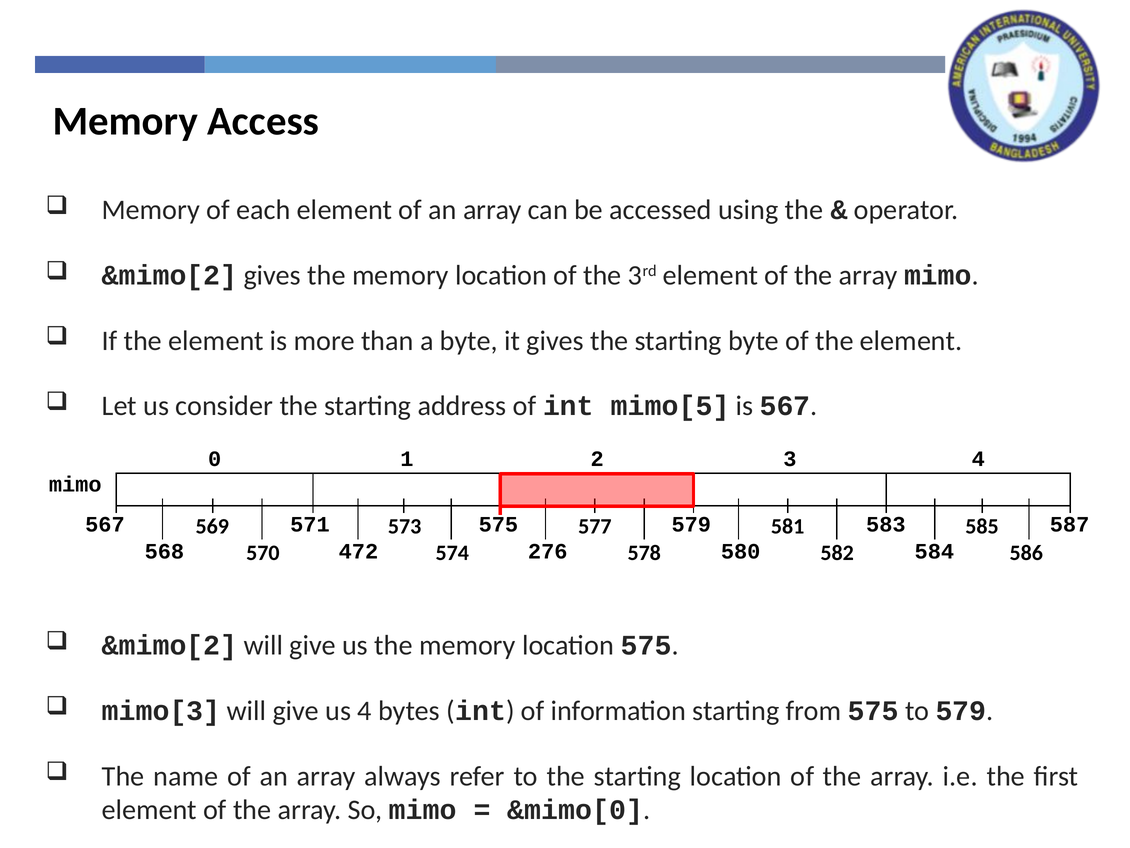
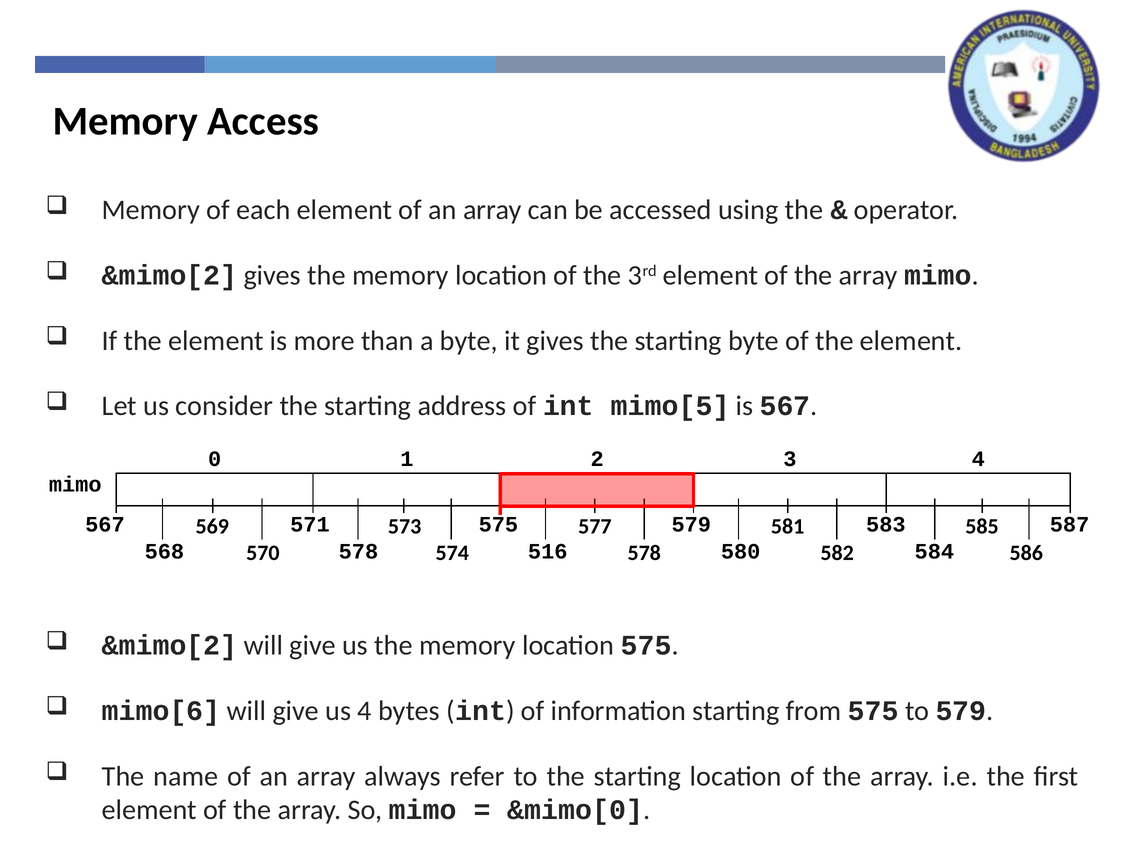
570 472: 472 -> 578 (358, 551)
276: 276 -> 516 (548, 551)
mimo[3: mimo[3 -> mimo[6 (161, 710)
